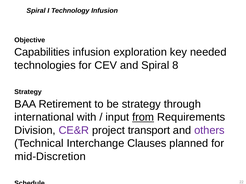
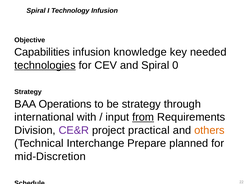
exploration: exploration -> knowledge (140, 52)
technologies underline: none -> present (45, 65)
8: 8 -> 0 (175, 65)
Retirement: Retirement -> Operations (65, 104)
transport: transport -> practical (149, 131)
others colour: purple -> orange (209, 131)
Clauses: Clauses -> Prepare (147, 144)
